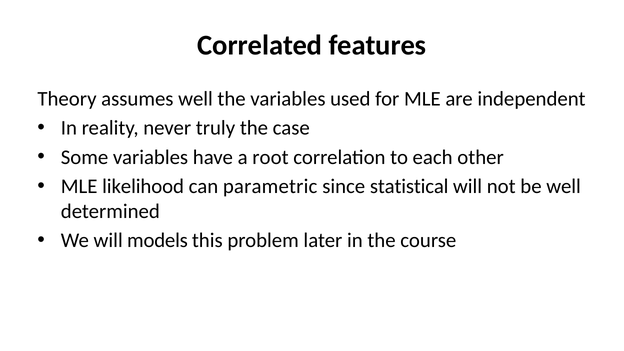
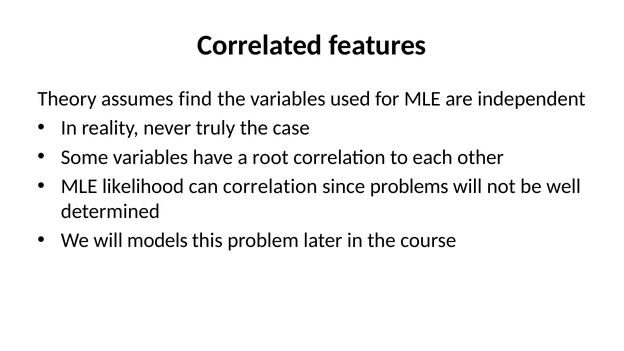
assumes well: well -> find (195, 99)
can parametric: parametric -> correlation (270, 186)
statistical: statistical -> problems (409, 186)
